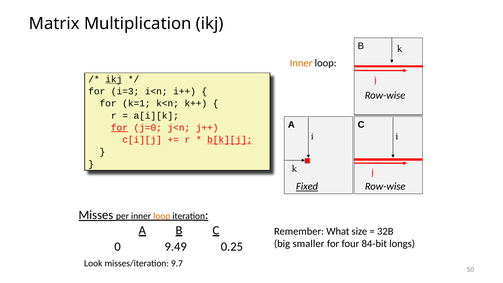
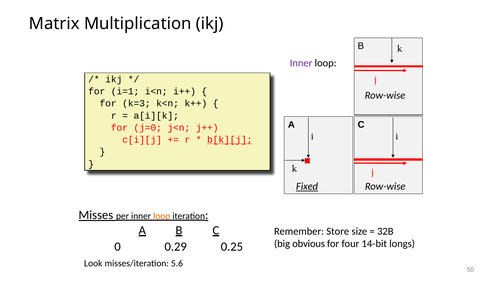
Inner colour: orange -> purple (301, 63)
ikj underline: present -> none (114, 79)
i=3: i=3 -> i=1 (125, 91)
k=1: k=1 -> k=3 (136, 104)
for underline: present -> none (119, 128)
What: What -> Store (338, 231)
smaller: smaller -> obvious (309, 244)
84-bit: 84-bit -> 14-bit (374, 244)
9.49: 9.49 -> 0.29 (176, 247)
9.7: 9.7 -> 5.6 (177, 263)
